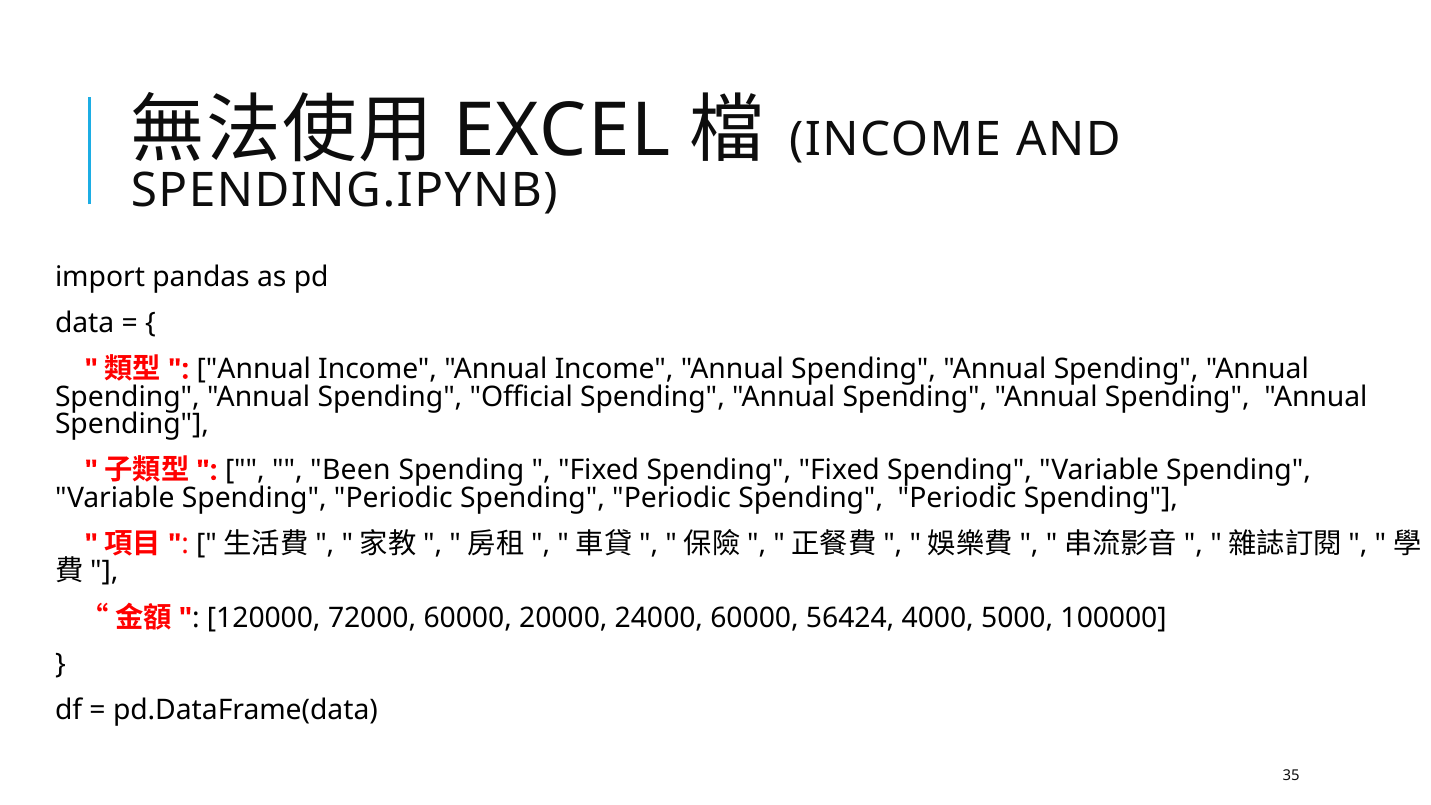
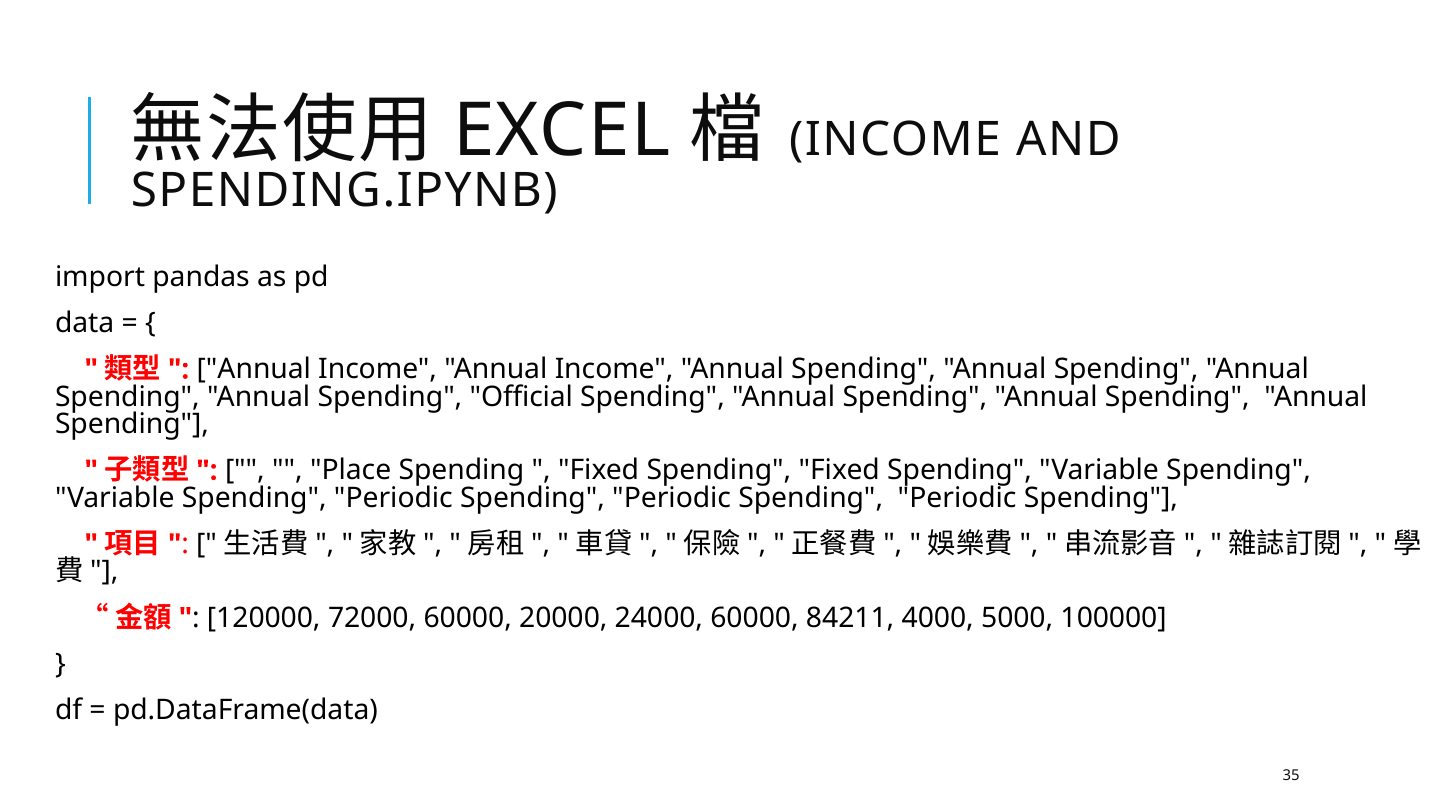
Been: Been -> Place (351, 470)
56424: 56424 -> 84211 (850, 618)
